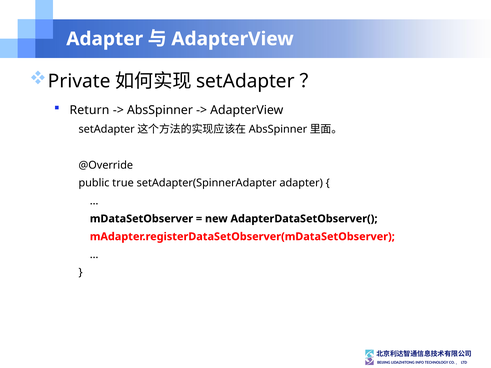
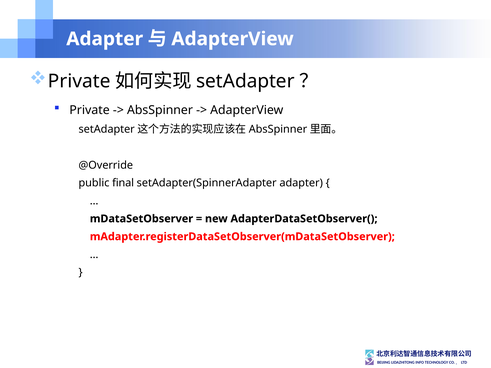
Return: Return -> Private (90, 110)
true: true -> final (123, 183)
